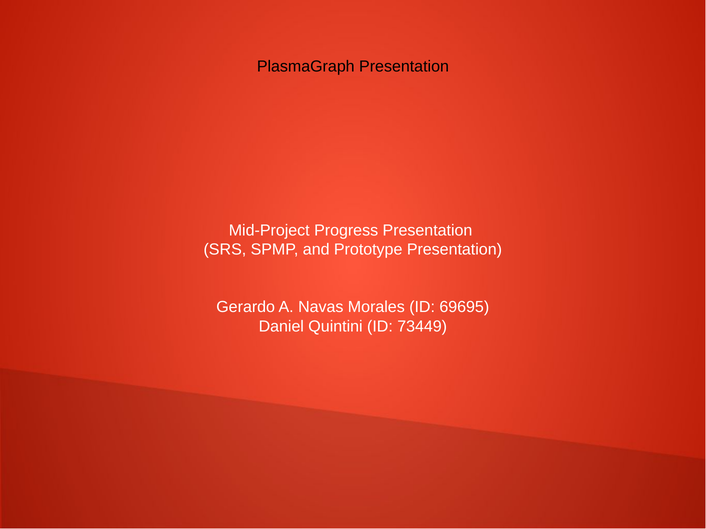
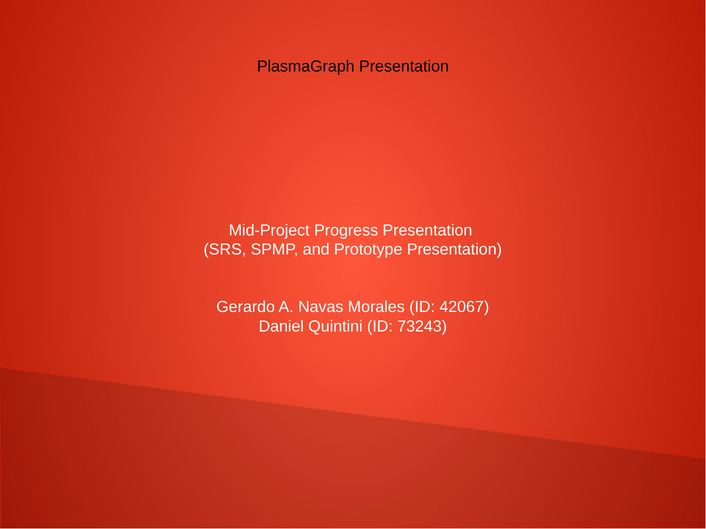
69695: 69695 -> 42067 (464, 307)
73449: 73449 -> 73243 (422, 327)
